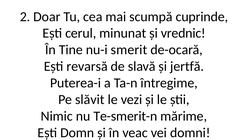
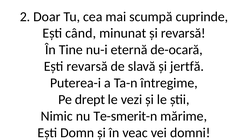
cerul: cerul -> când (81, 33)
și vrednic: vrednic -> revarsă (183, 33)
smerit: smerit -> eternă (129, 50)
slăvit: slăvit -> drept (90, 99)
